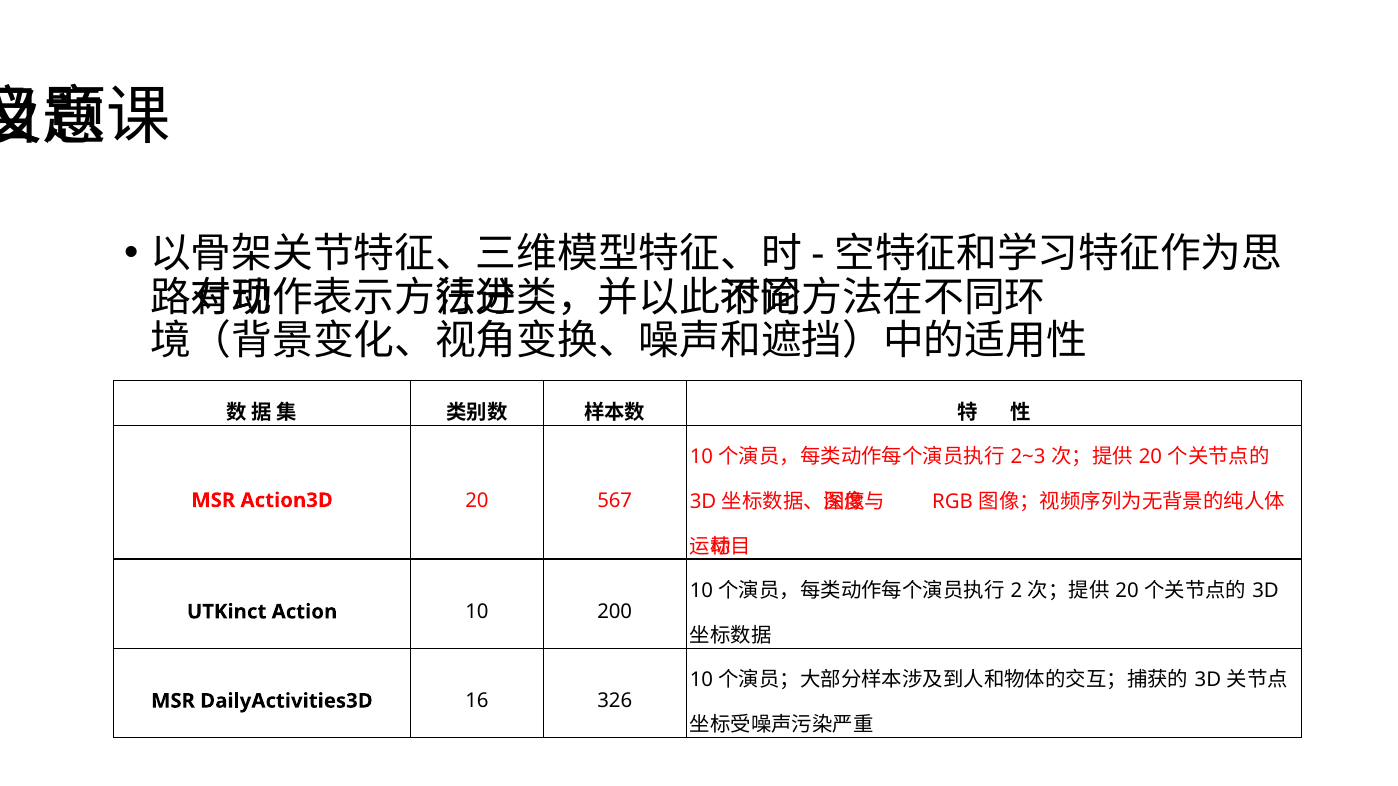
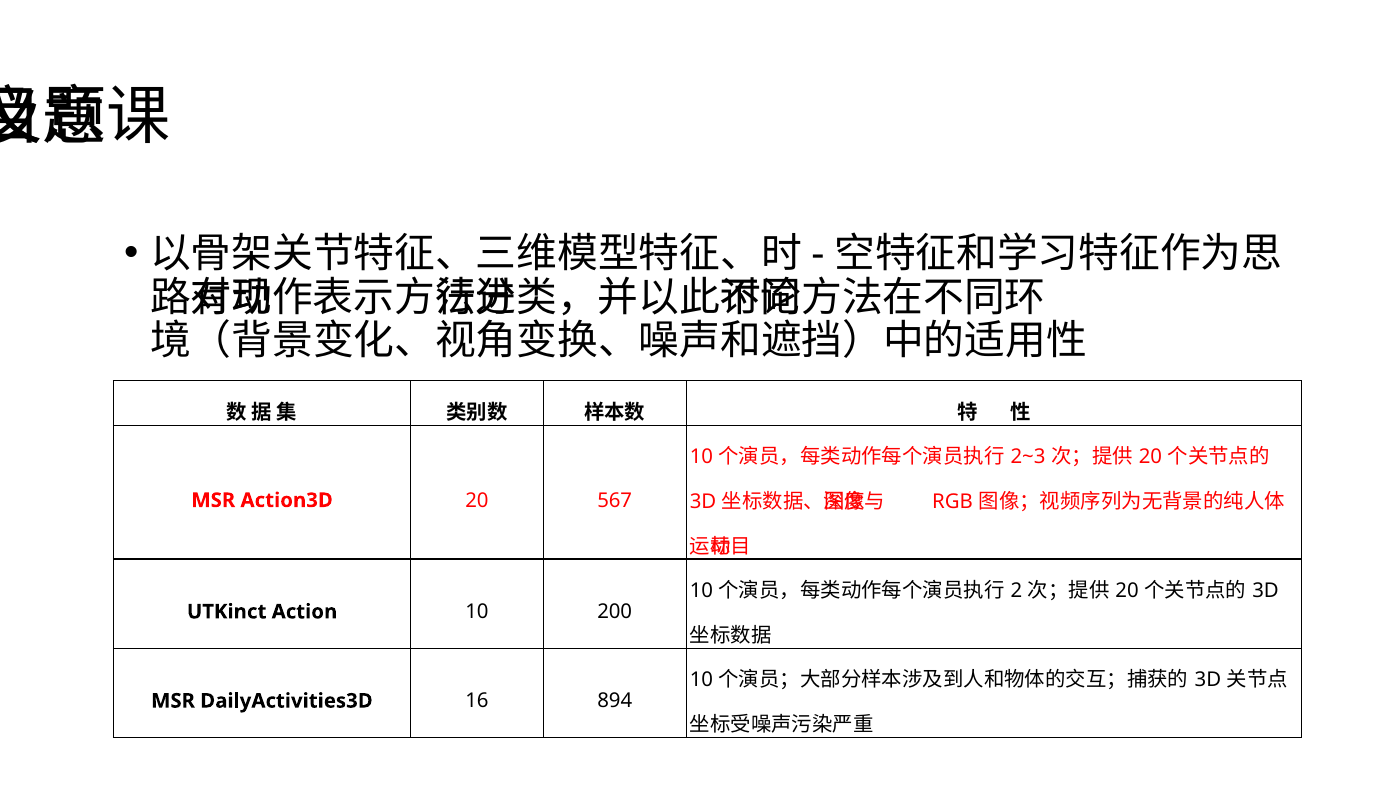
326: 326 -> 894 (615, 701)
